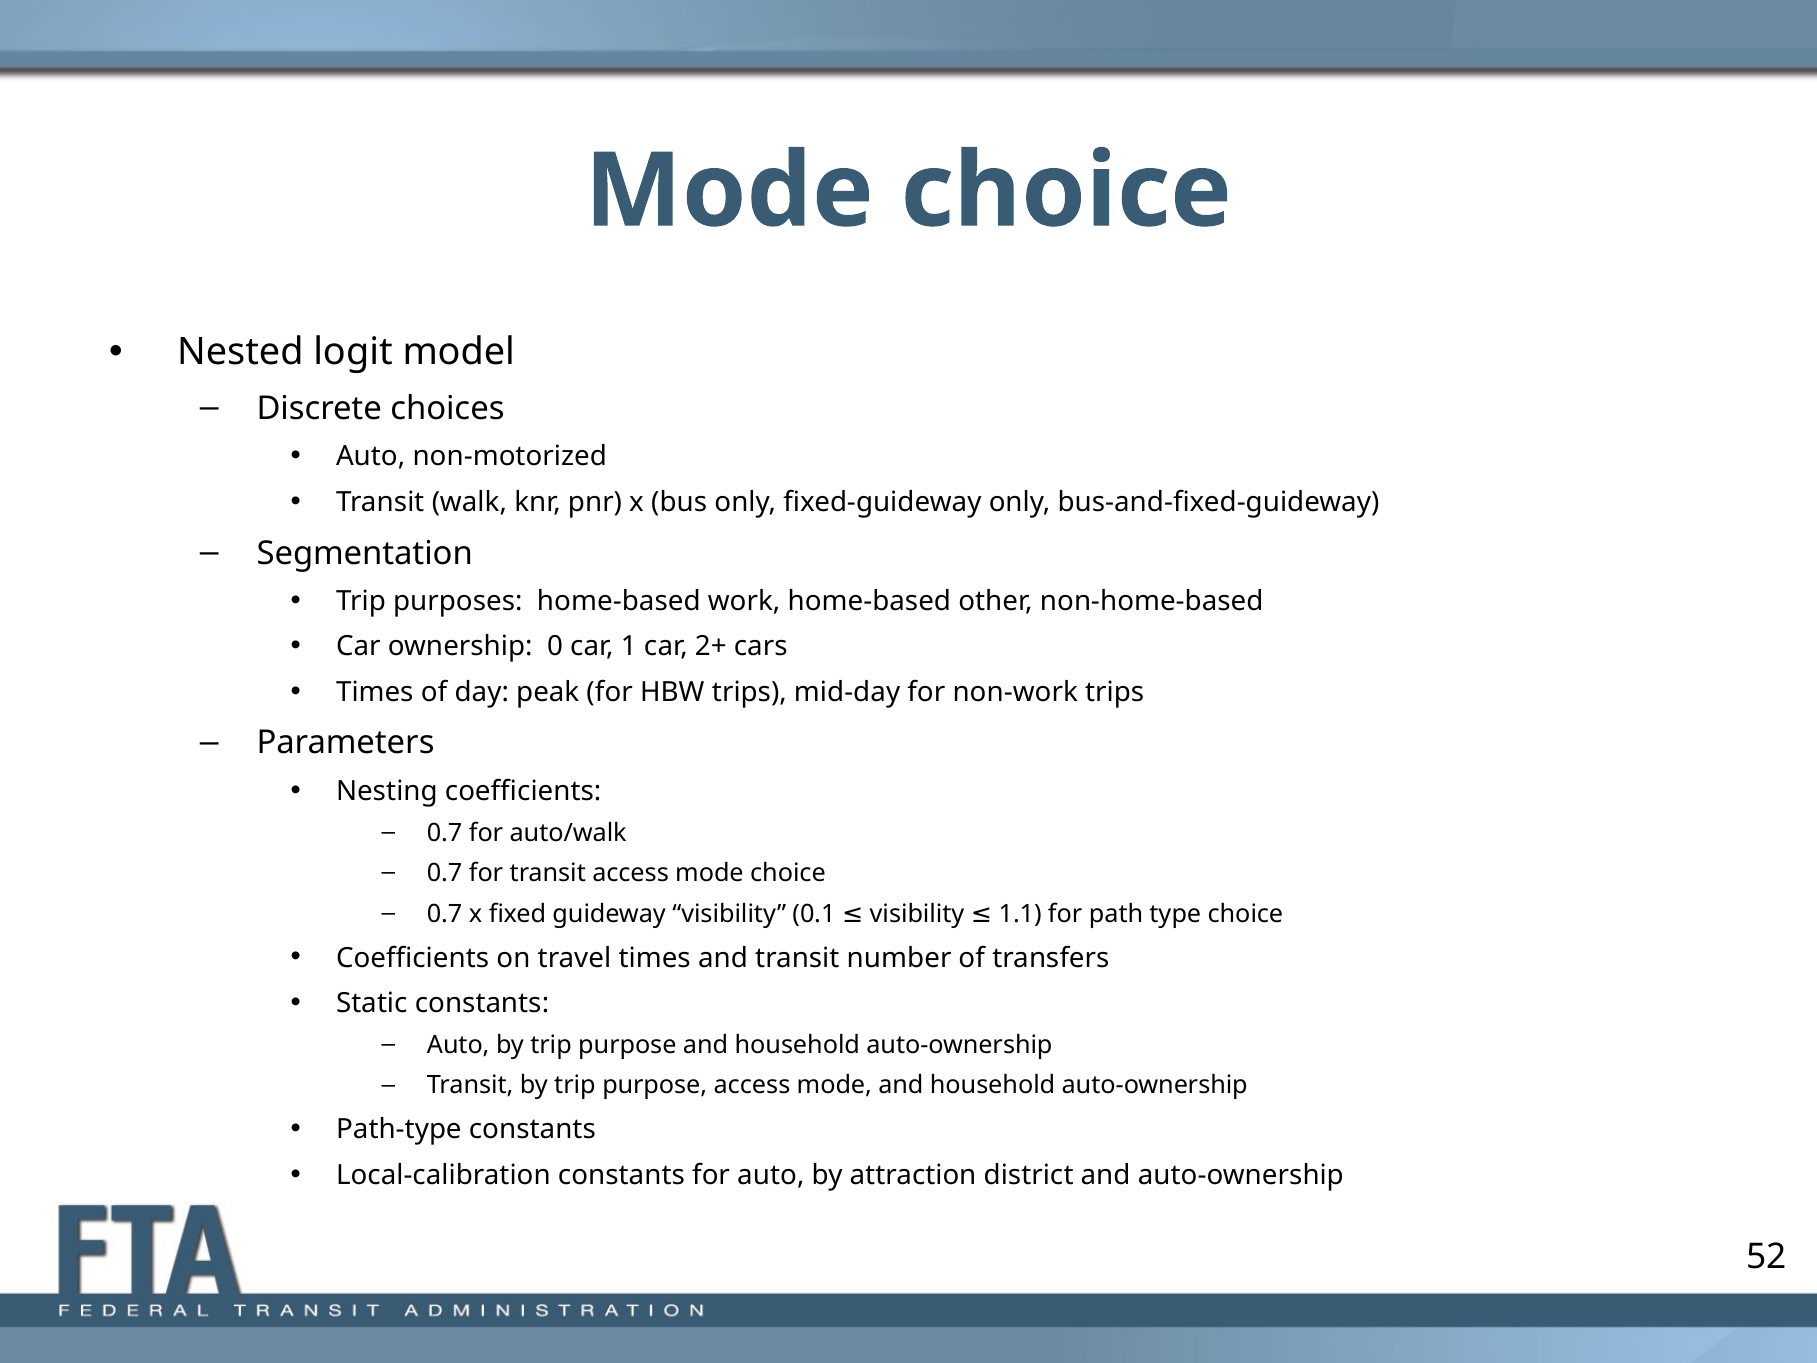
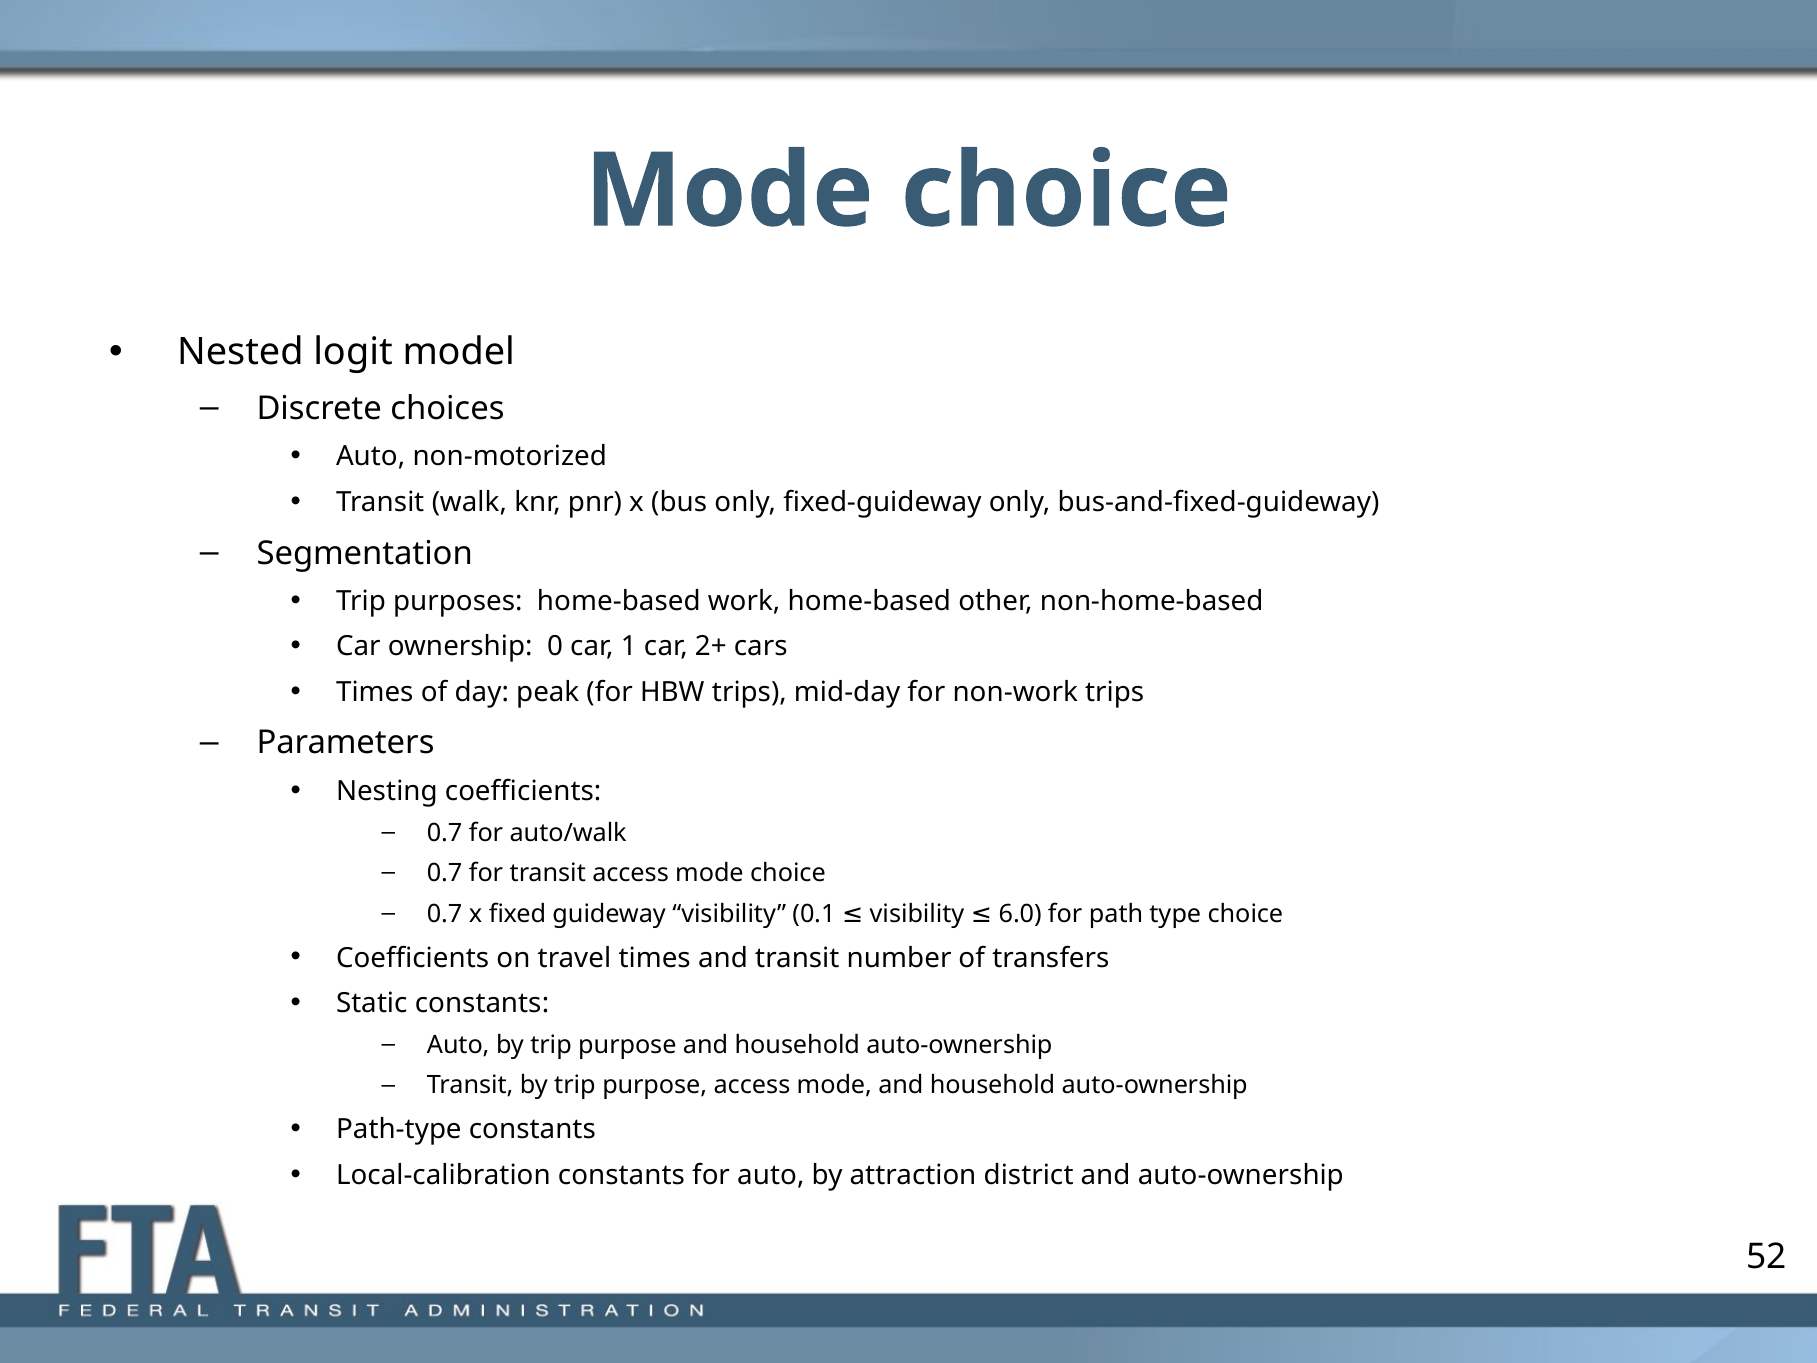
1.1: 1.1 -> 6.0 (1020, 914)
